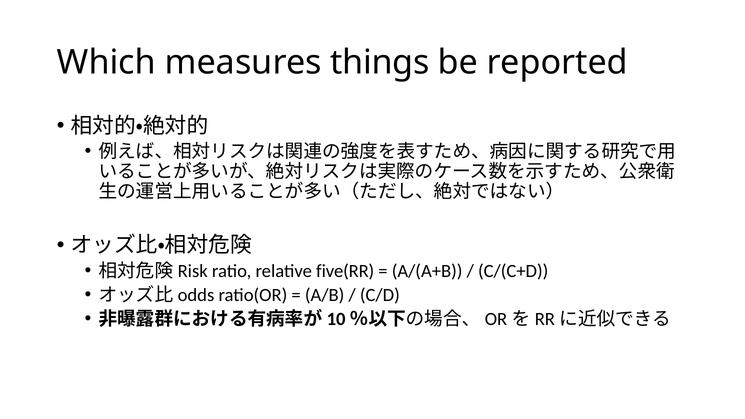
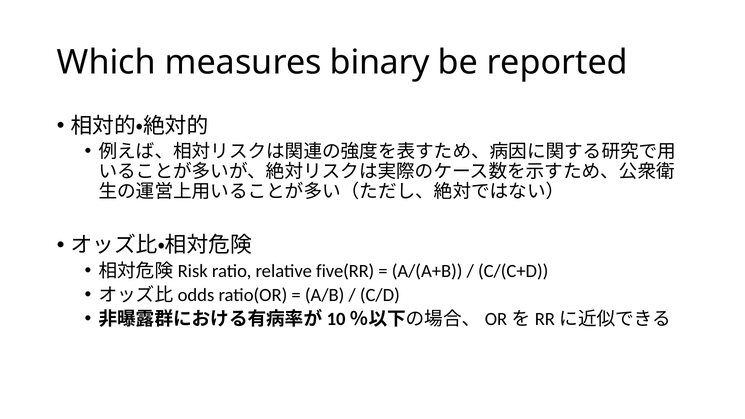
things: things -> binary (380, 63)
